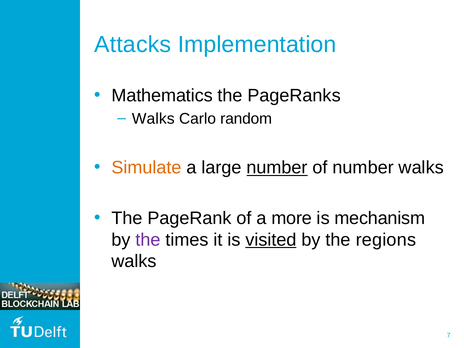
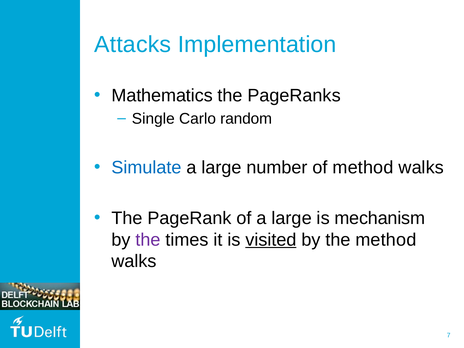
Walks: Walks -> Single (153, 119)
Simulate colour: orange -> blue (147, 168)
number underline: present -> none (277, 168)
of number: number -> method (363, 168)
of a more: more -> large (292, 218)
the regions: regions -> method (386, 240)
